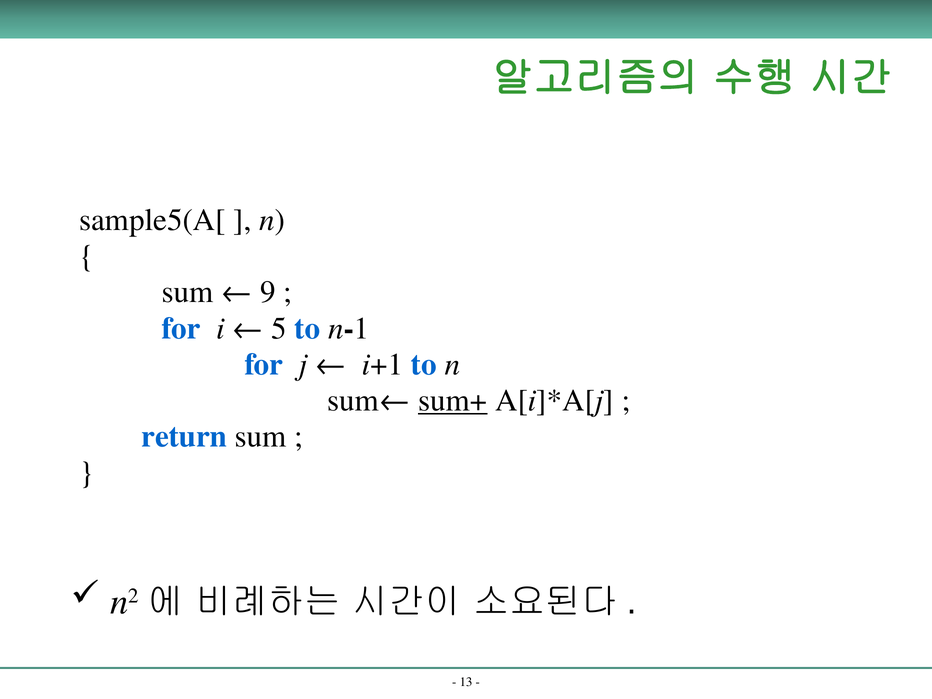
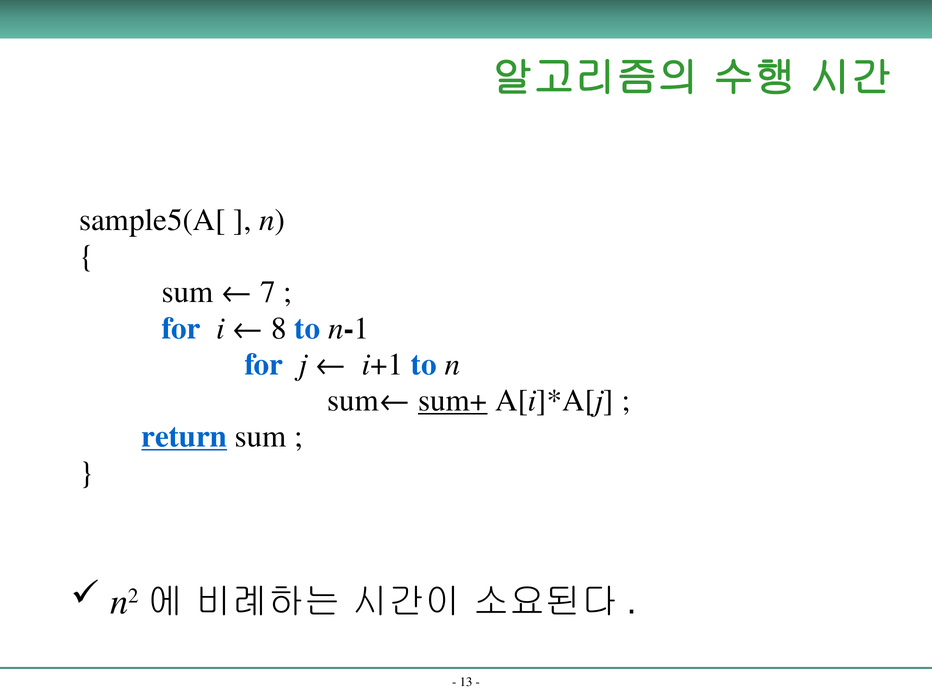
9: 9 -> 7 (268, 292)
5: 5 -> 8 (279, 328)
return underline: none -> present (184, 436)
